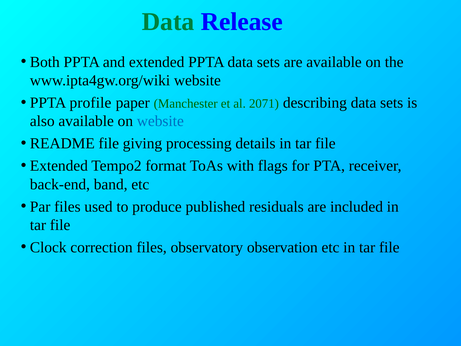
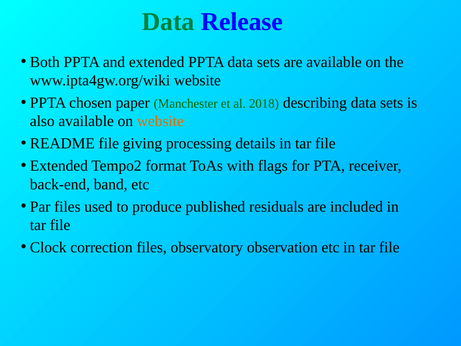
profile: profile -> chosen (91, 103)
2071: 2071 -> 2018 (264, 104)
website colour: blue -> orange (160, 121)
